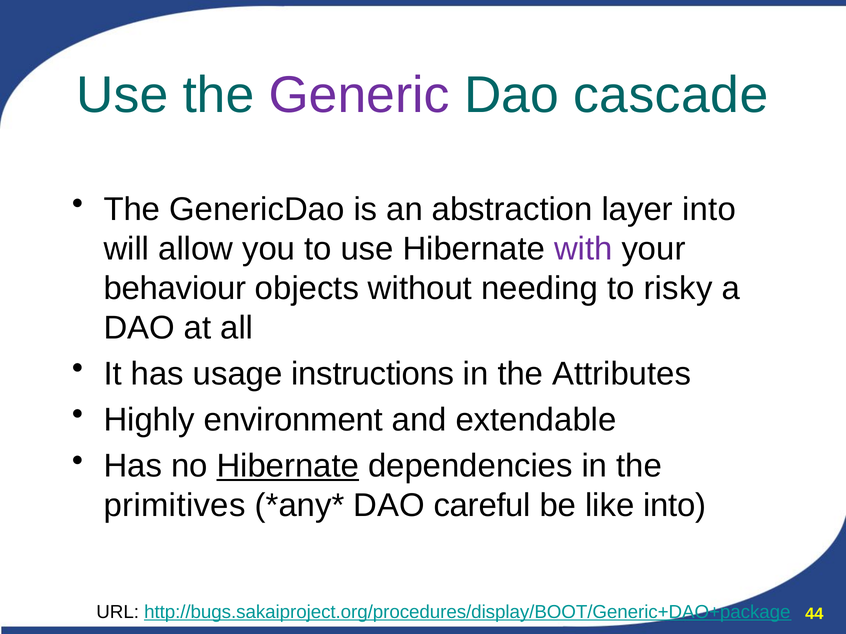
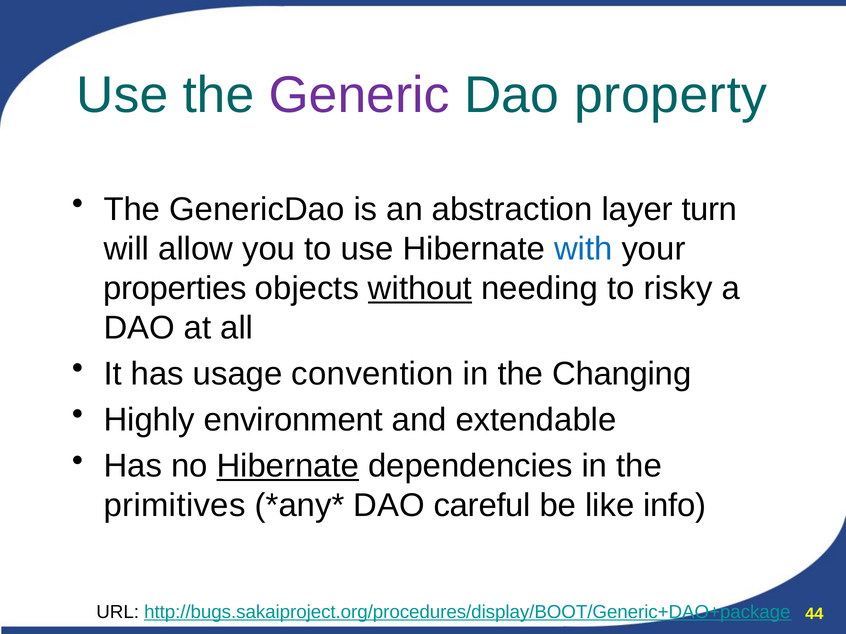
cascade: cascade -> property (671, 95)
layer into: into -> turn (709, 210)
with colour: purple -> blue (583, 249)
behaviour: behaviour -> properties (175, 289)
without underline: none -> present (420, 289)
instructions: instructions -> convention (373, 374)
Attributes: Attributes -> Changing (622, 374)
like into: into -> info (675, 506)
